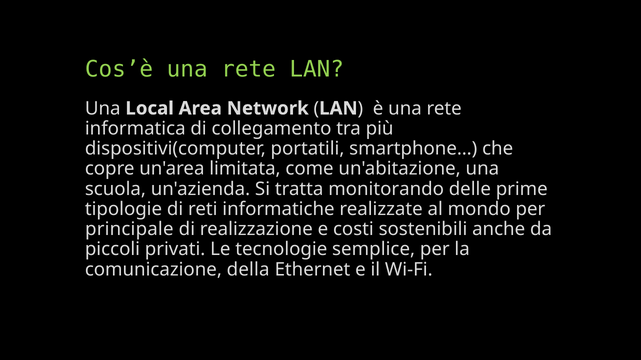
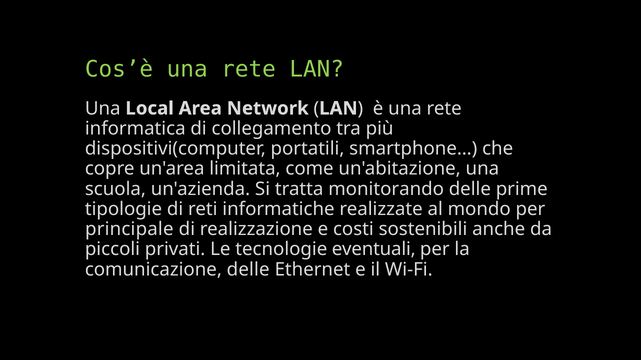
semplice: semplice -> eventuali (374, 250)
comunicazione della: della -> delle (248, 270)
